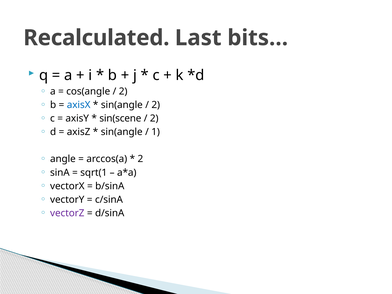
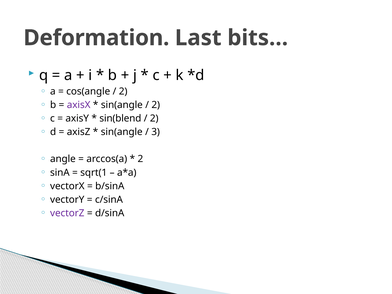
Recalculated: Recalculated -> Deformation (96, 38)
axisX colour: blue -> purple (79, 105)
sin(scene: sin(scene -> sin(blend (120, 118)
1: 1 -> 3 (156, 132)
